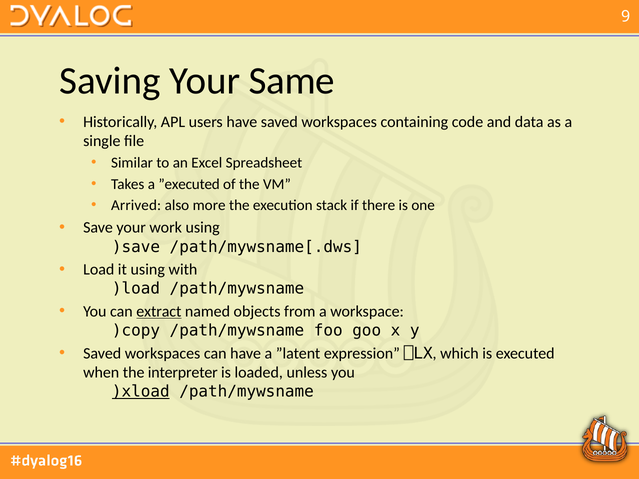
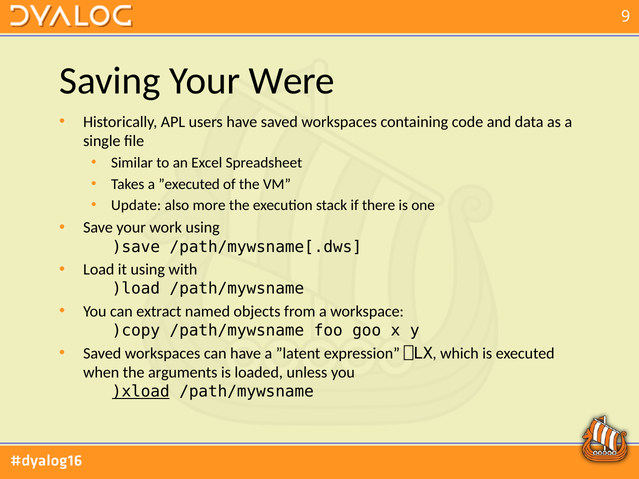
Same: Same -> Were (292, 81)
Arrived: Arrived -> Update (136, 206)
extract underline: present -> none (159, 312)
interpreter: interpreter -> arguments (183, 373)
